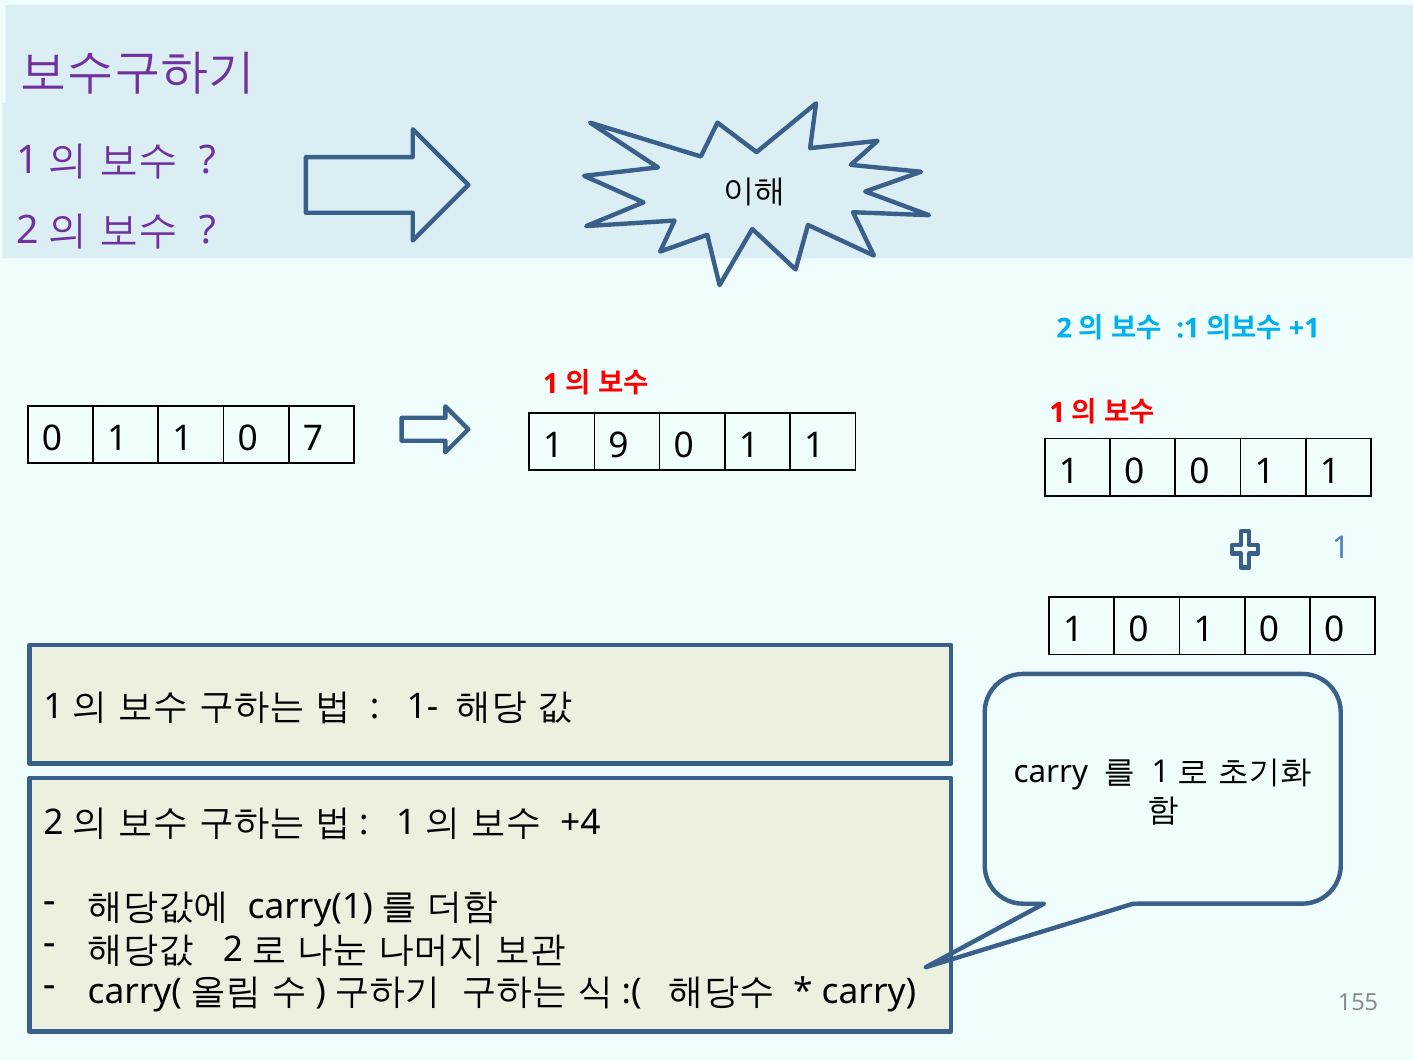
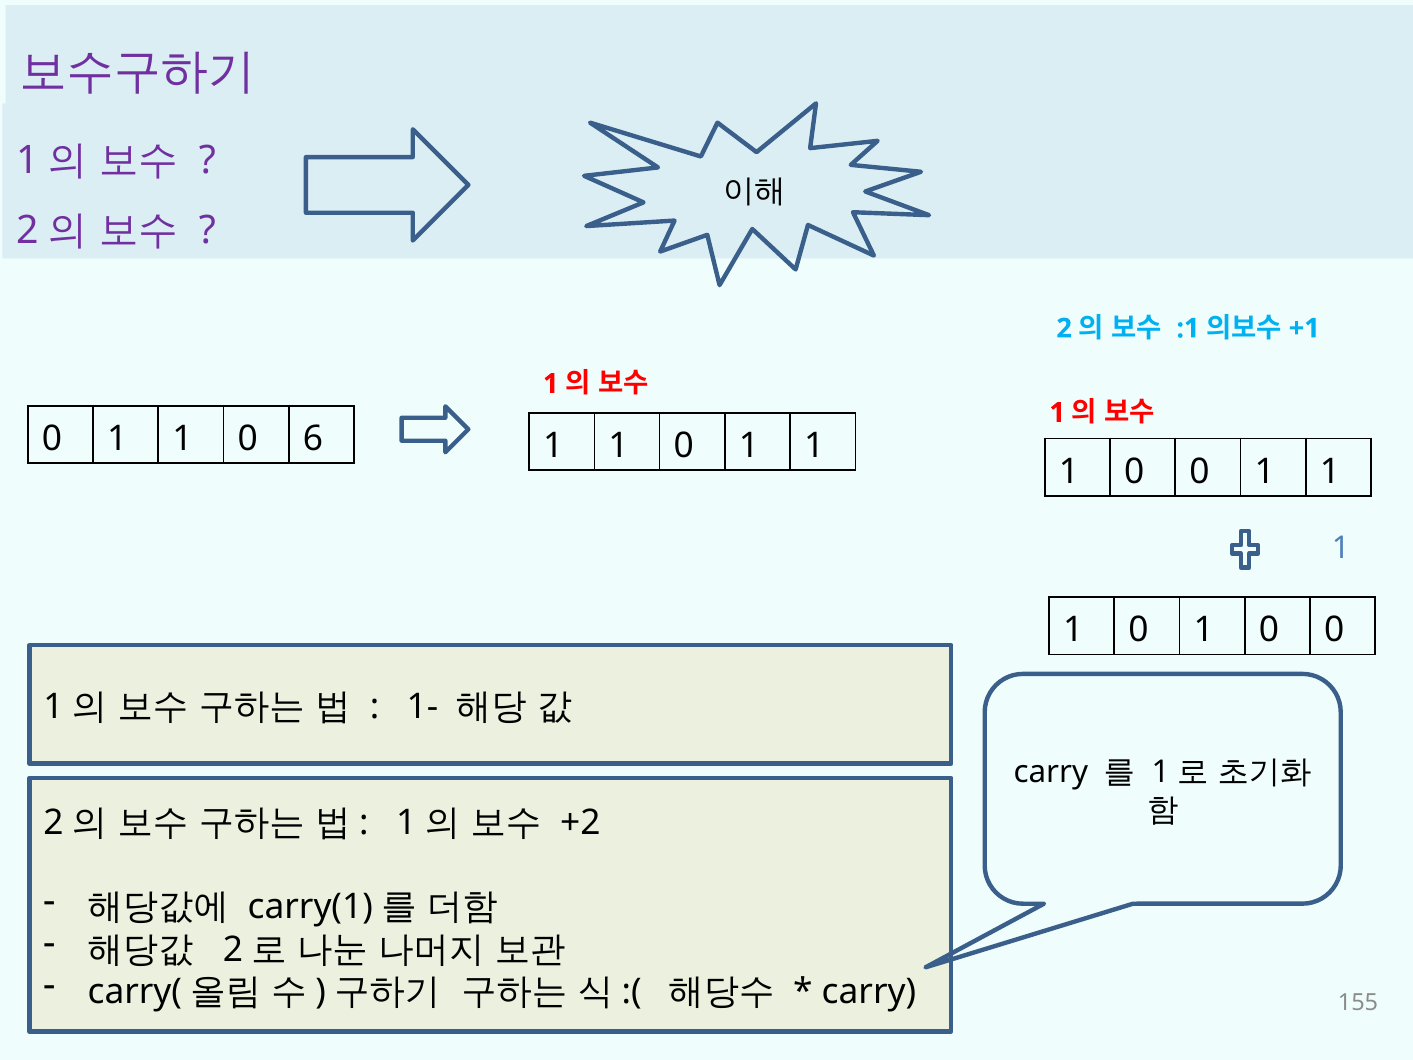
7: 7 -> 6 (313, 439)
9: 9 -> 1 (619, 446)
+4: +4 -> +2 (580, 822)
